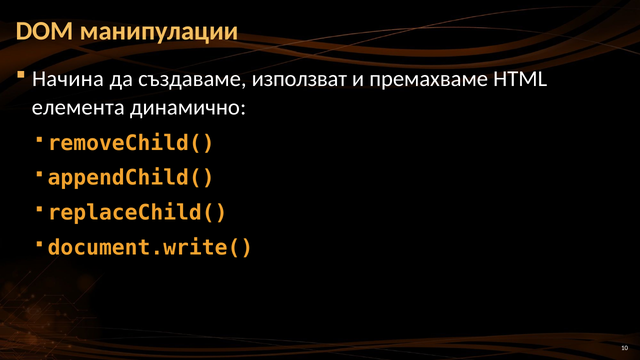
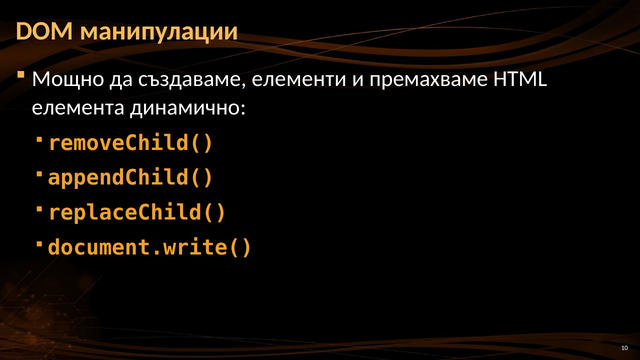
Начина: Начина -> Мощно (68, 79)
използват: използват -> елементи (299, 79)
